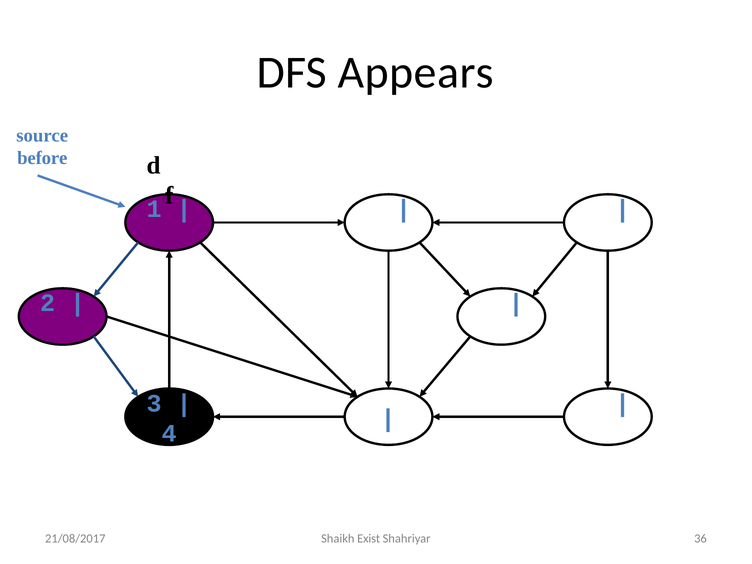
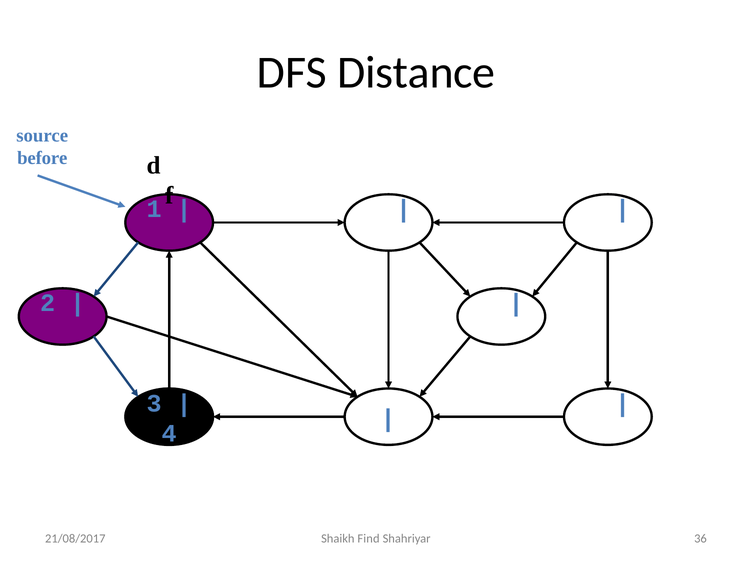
Appears: Appears -> Distance (416, 73)
Exist: Exist -> Find (369, 539)
